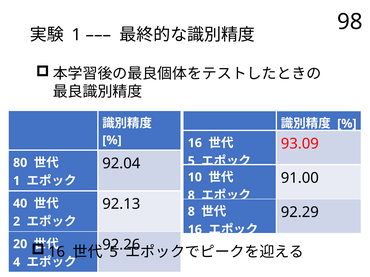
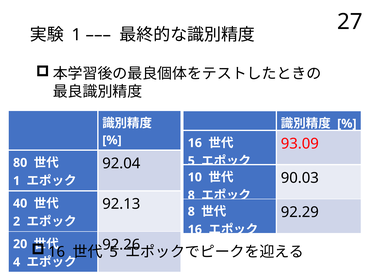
98: 98 -> 27 (350, 22)
91.00: 91.00 -> 90.03 (300, 178)
